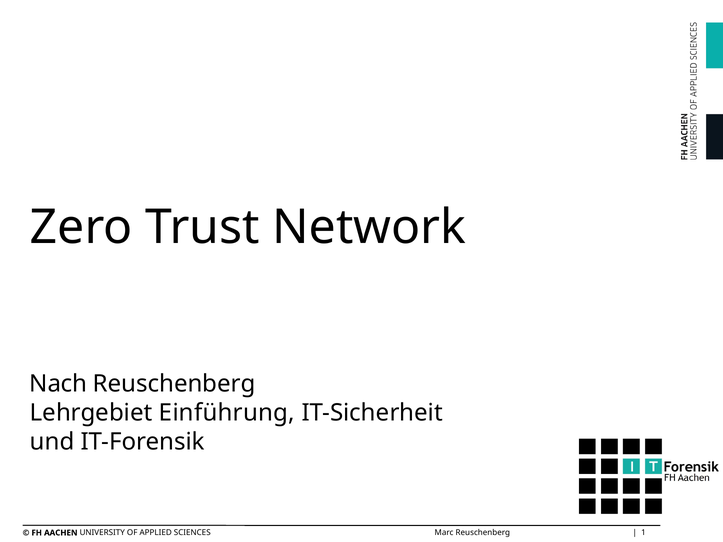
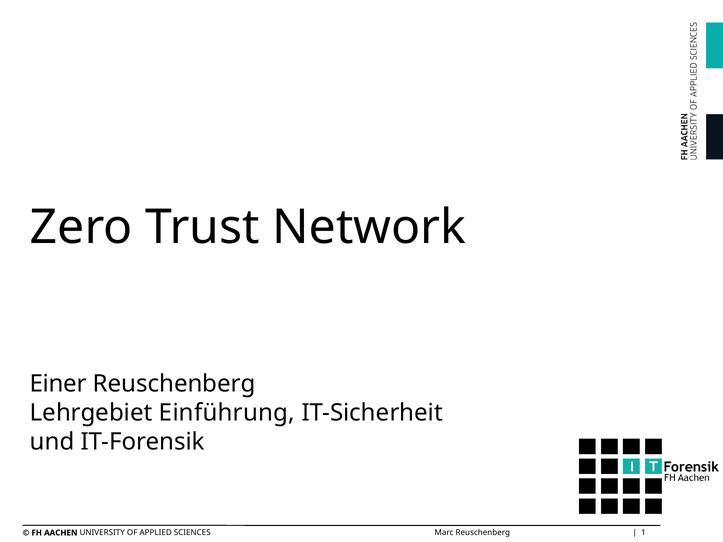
Nach: Nach -> Einer (58, 384)
